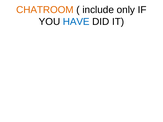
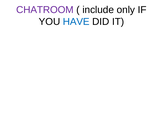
CHATROOM colour: orange -> purple (45, 10)
